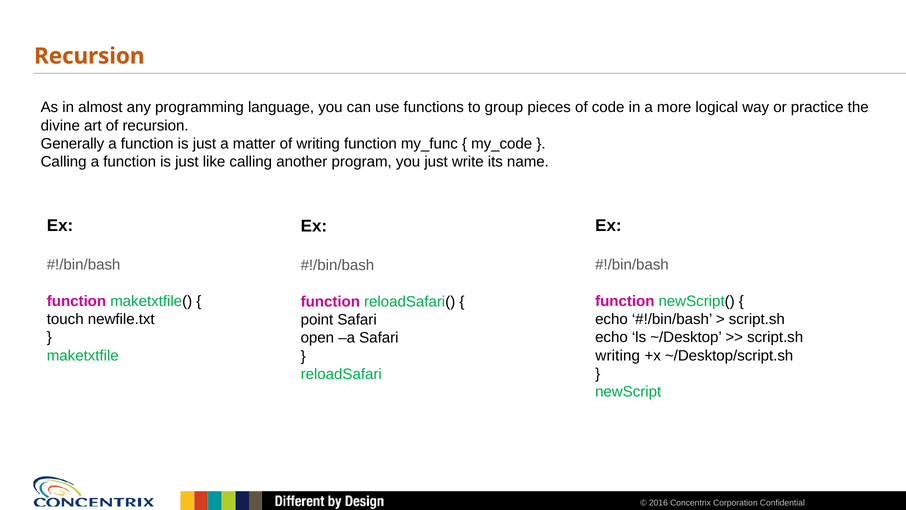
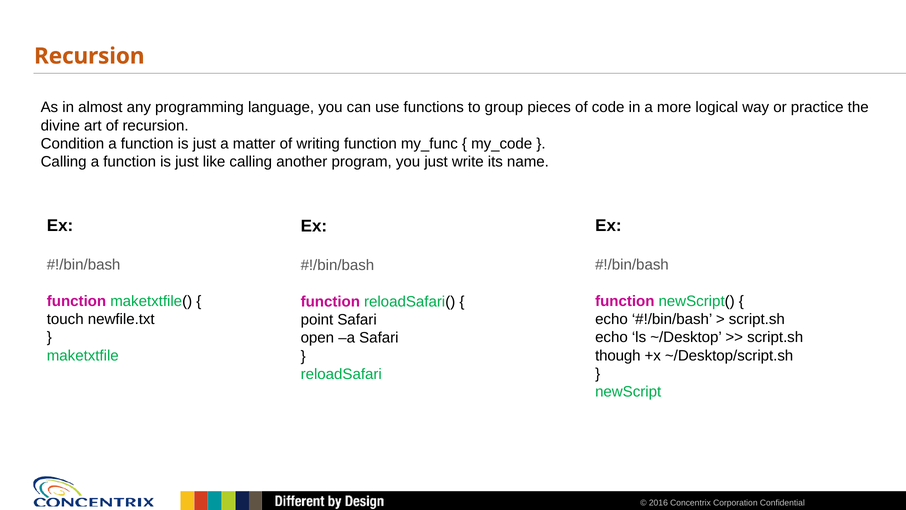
Generally: Generally -> Condition (72, 144)
writing: writing -> though (618, 355)
